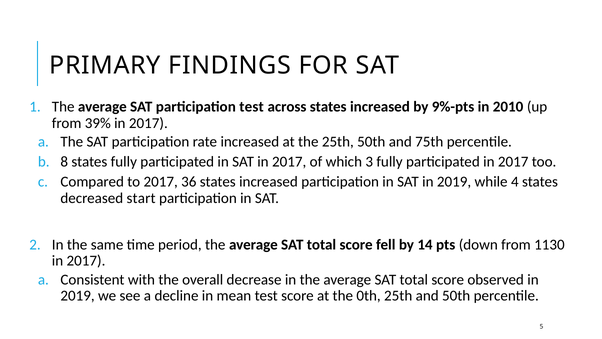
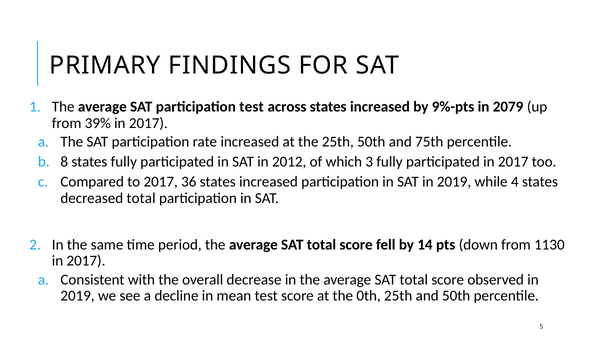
2010: 2010 -> 2079 (508, 107)
SAT in 2017: 2017 -> 2012 (289, 162)
decreased start: start -> total (141, 198)
